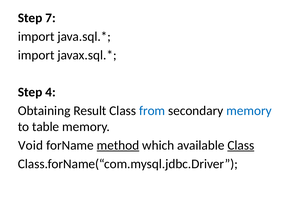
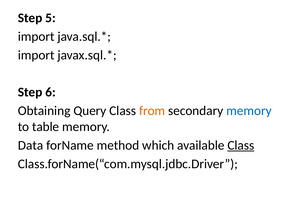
7: 7 -> 5 (50, 18)
4: 4 -> 6 (50, 92)
Result: Result -> Query (90, 111)
from colour: blue -> orange (152, 111)
Void: Void -> Data (31, 145)
method underline: present -> none (118, 145)
